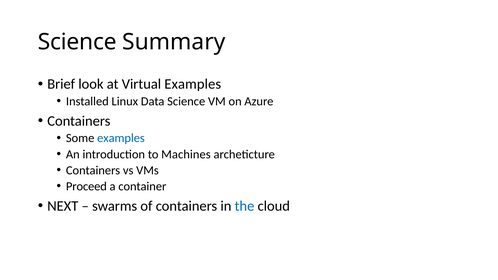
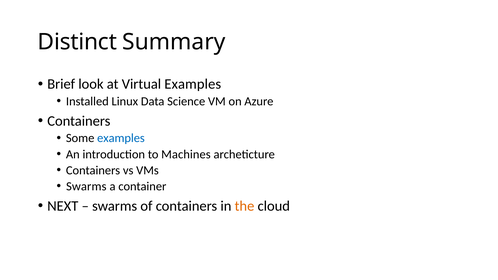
Science: Science -> Distinct (77, 42)
Proceed: Proceed -> Swarms (86, 186)
the colour: blue -> orange (244, 206)
